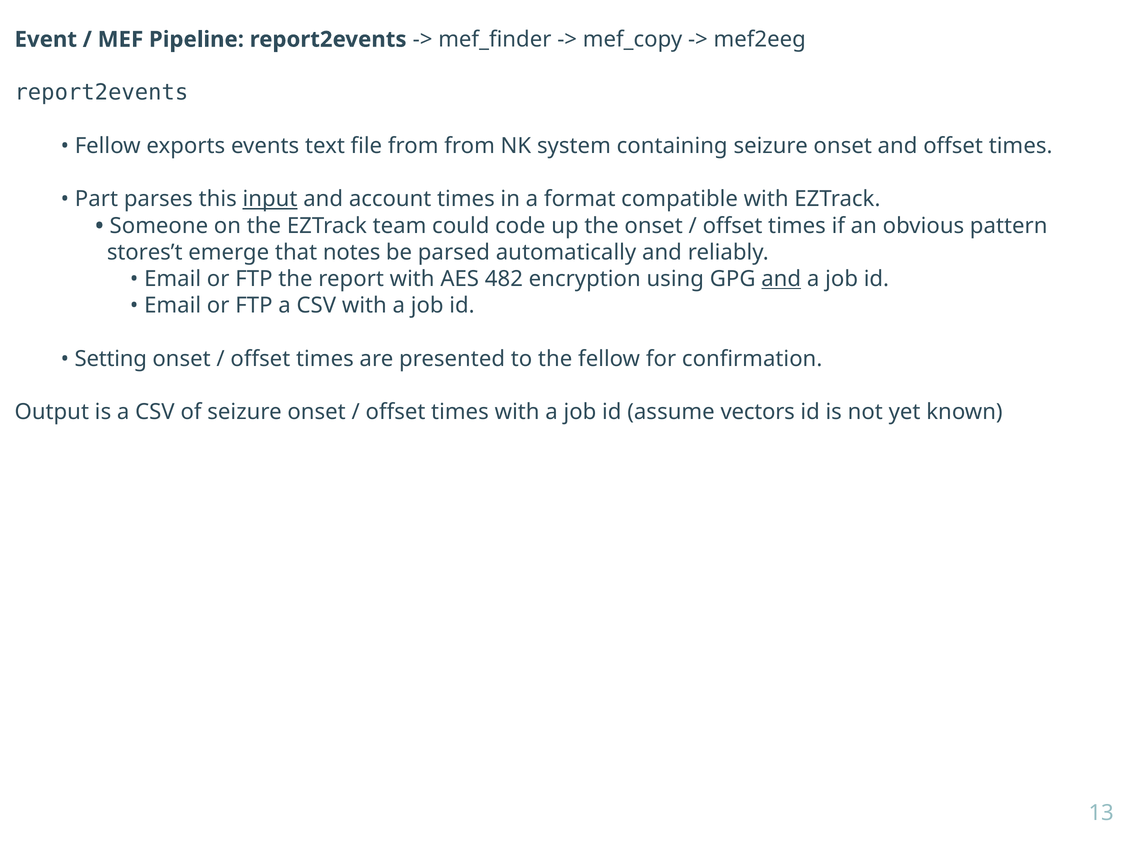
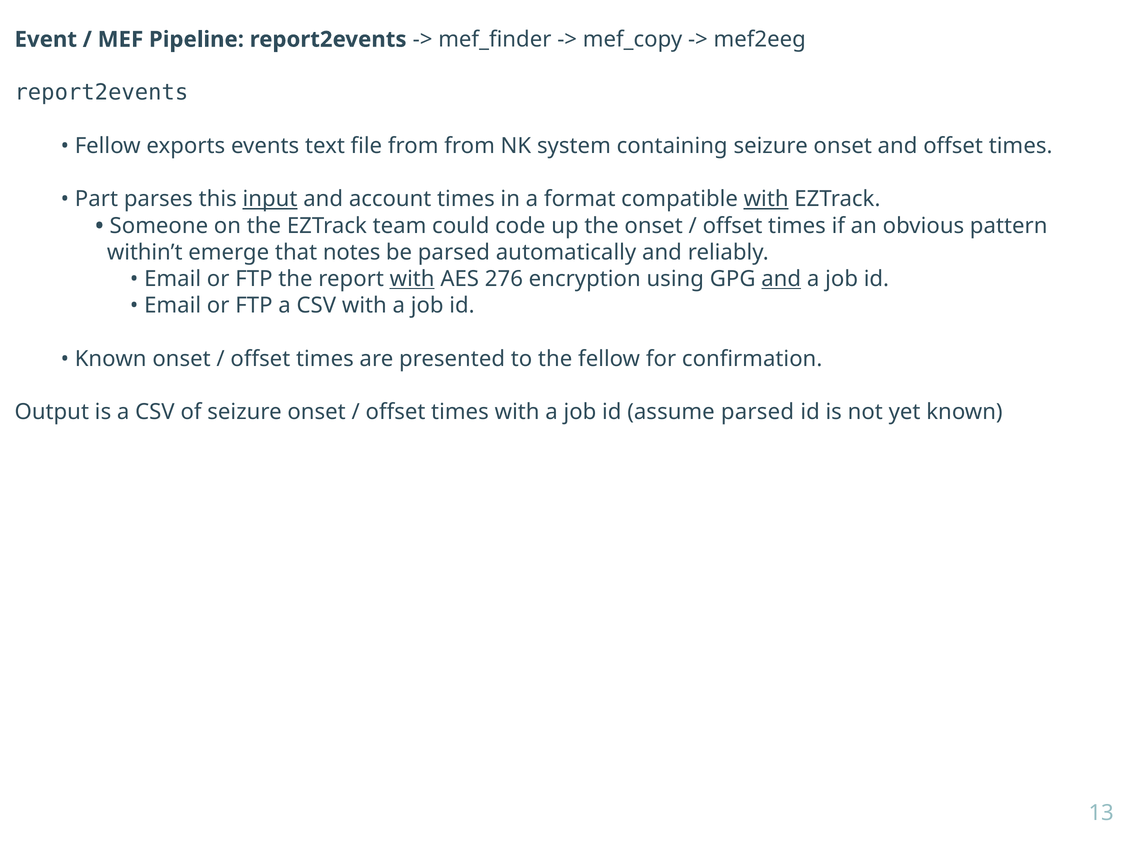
with underline: none -> present (766, 199)
stores’t: stores’t -> within’t (145, 252)
with underline: none -> present (412, 279)
482: 482 -> 276 (504, 279)
Setting: Setting -> Known (111, 359)
assume vectors: vectors -> parsed (757, 412)
